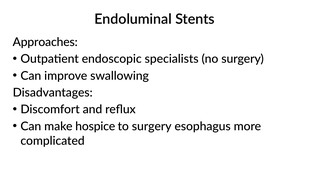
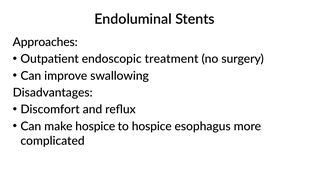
specialists: specialists -> treatment (172, 59)
to surgery: surgery -> hospice (152, 127)
